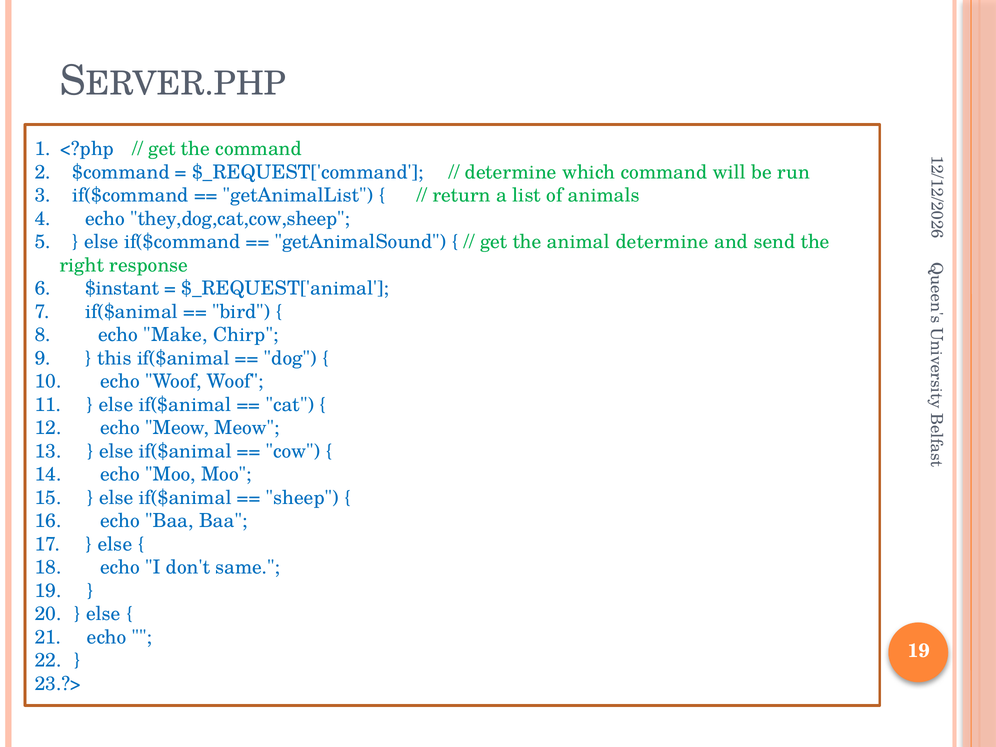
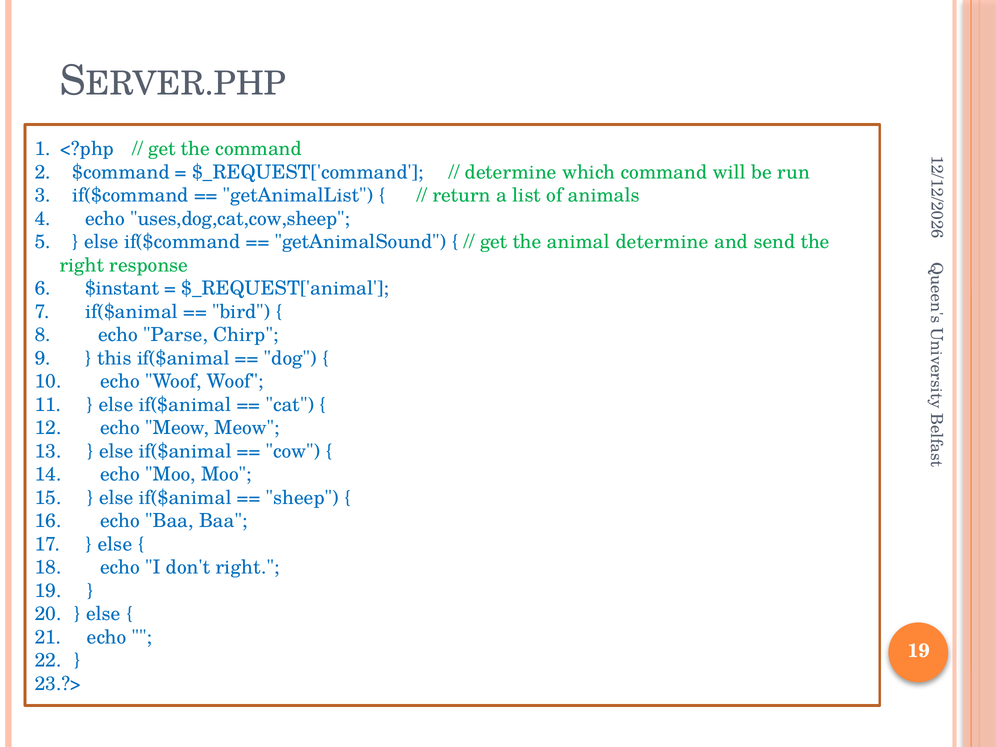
they,dog,cat,cow,sheep: they,dog,cat,cow,sheep -> uses,dog,cat,cow,sheep (240, 219)
Make: Make -> Parse (176, 335)
don't same: same -> right (248, 567)
